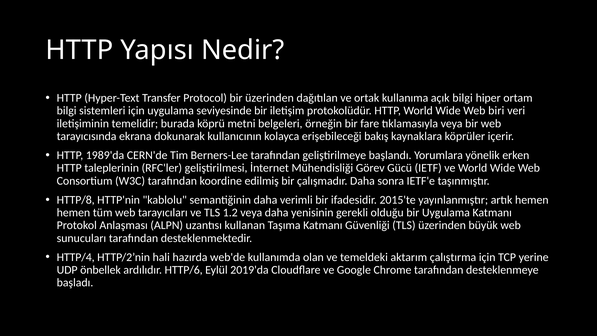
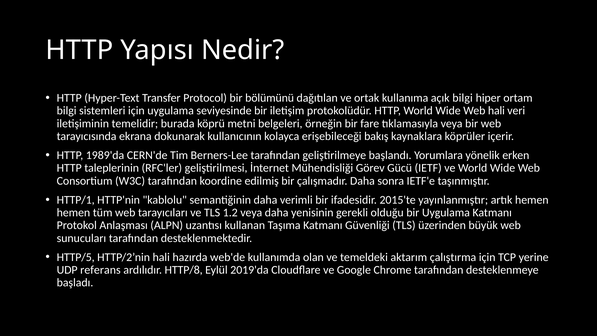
bir üzerinden: üzerinden -> bölümünü (270, 98)
Web biri: biri -> hali (496, 111)
HTTP/8: HTTP/8 -> HTTP/1 (76, 200)
HTTP/4: HTTP/4 -> HTTP/5 (76, 257)
önbellek: önbellek -> referans (100, 270)
HTTP/6: HTTP/6 -> HTTP/8 (184, 270)
